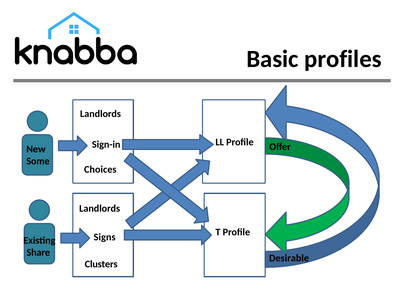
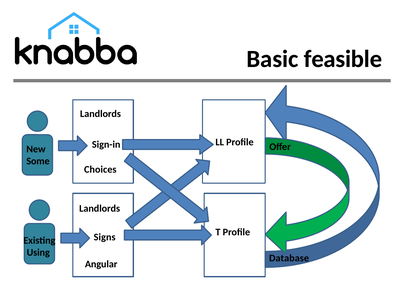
profiles: profiles -> feasible (343, 59)
Share: Share -> Using (38, 253)
Desirable: Desirable -> Database (289, 258)
Clusters: Clusters -> Angular (101, 264)
